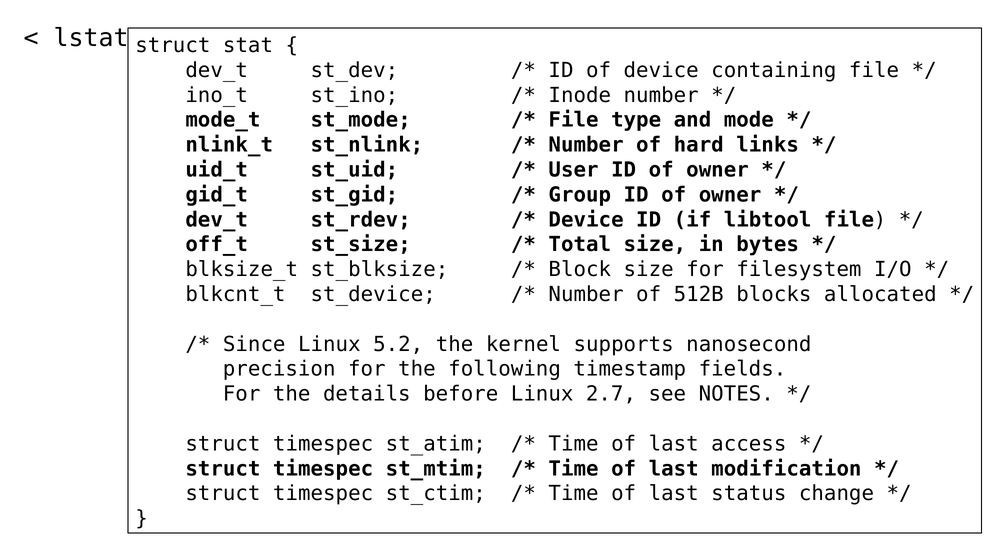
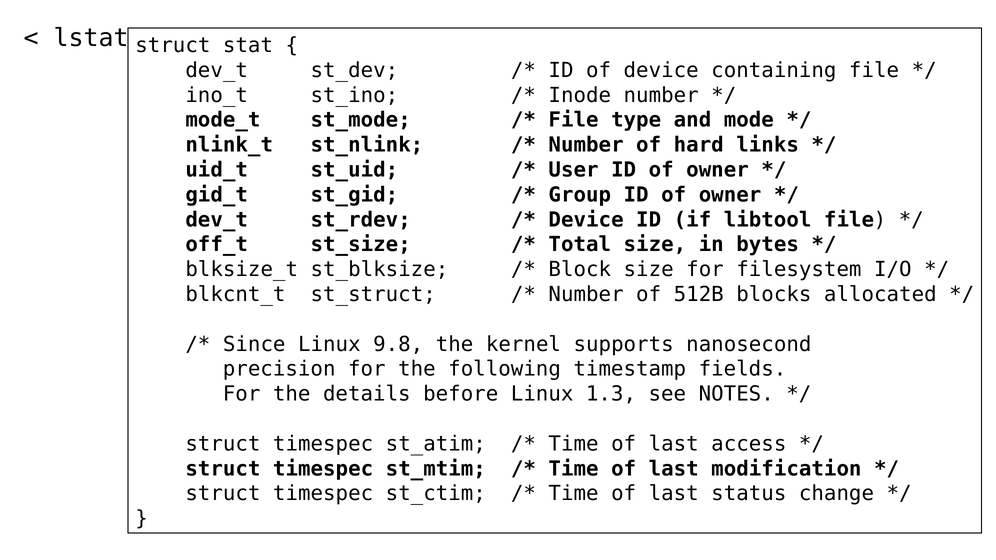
st_device: st_device -> st_struct (373, 295)
5.2: 5.2 -> 9.8 (398, 344)
2.7: 2.7 -> 1.3 (611, 394)
